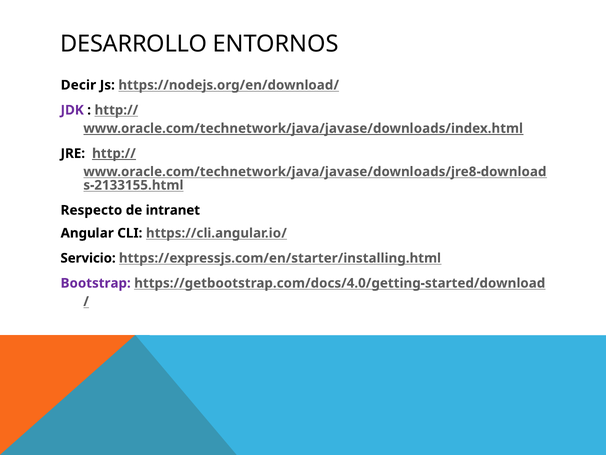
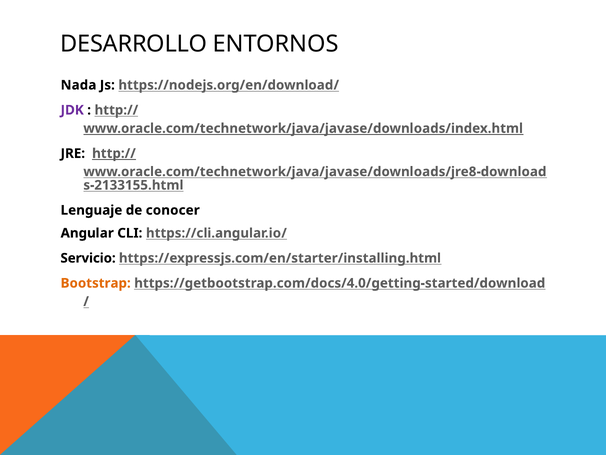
Decir: Decir -> Nada (78, 85)
Respecto: Respecto -> Lenguaje (91, 210)
intranet: intranet -> conocer (173, 210)
Bootstrap colour: purple -> orange (96, 283)
